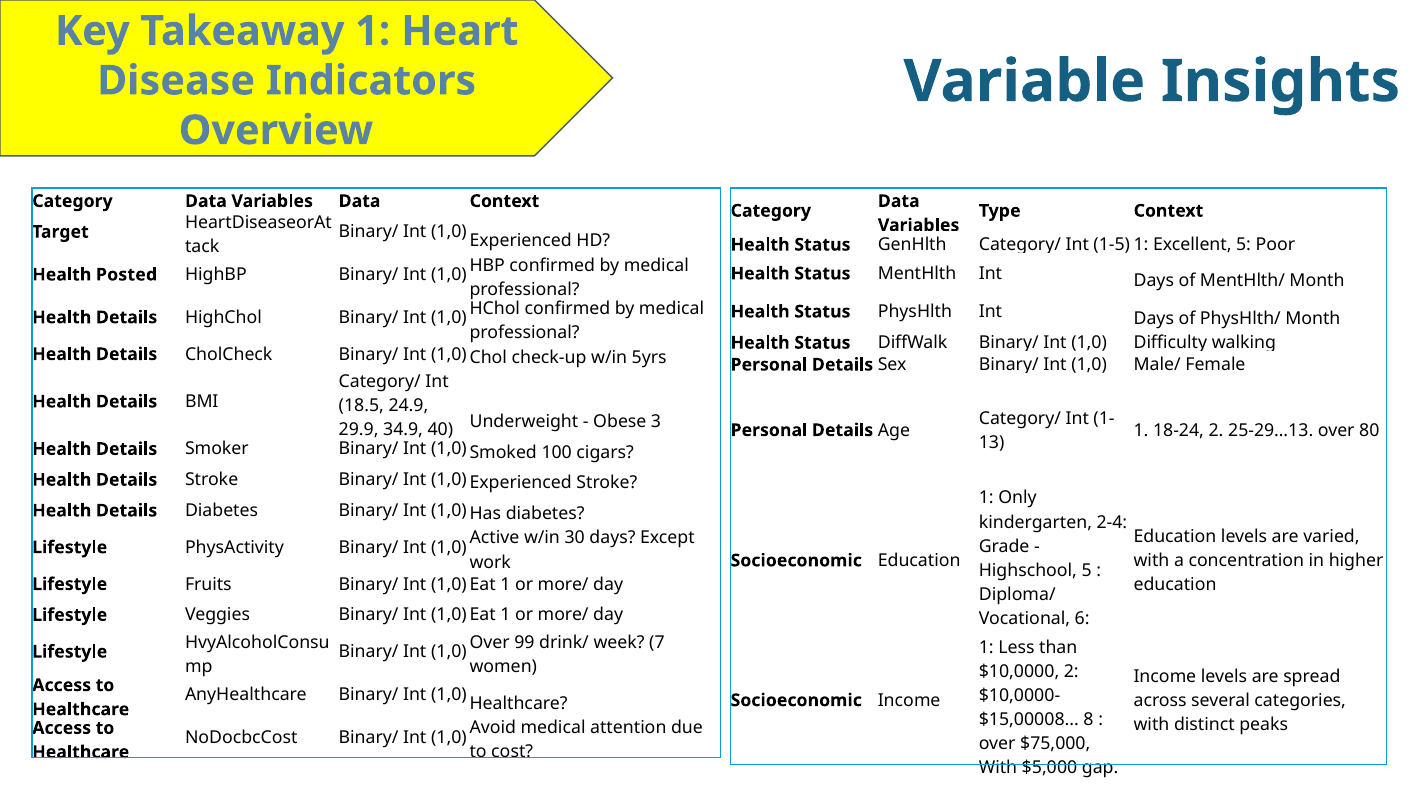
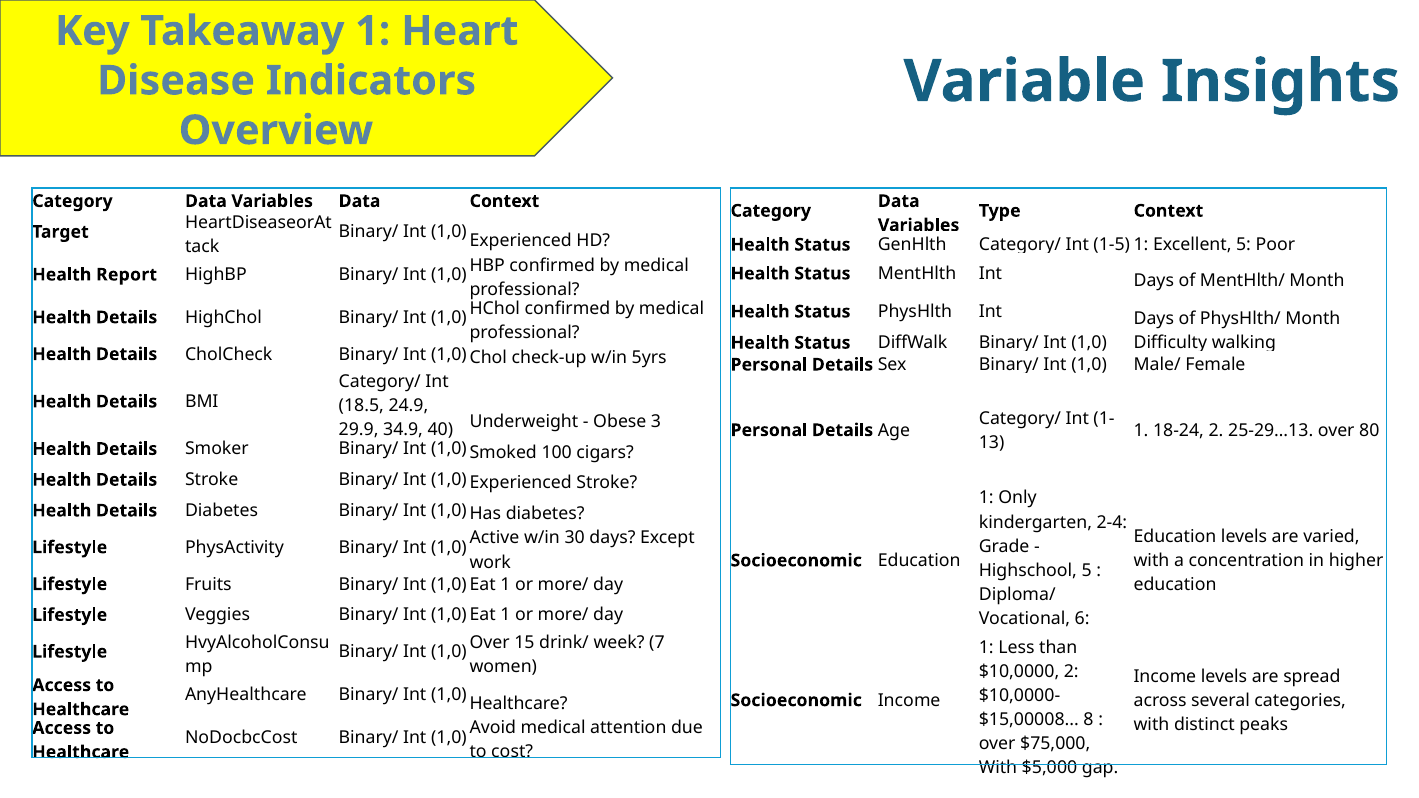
Posted: Posted -> Report (127, 275)
99: 99 -> 15 (524, 643)
